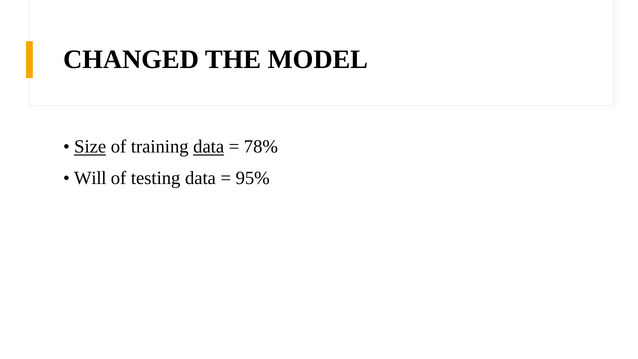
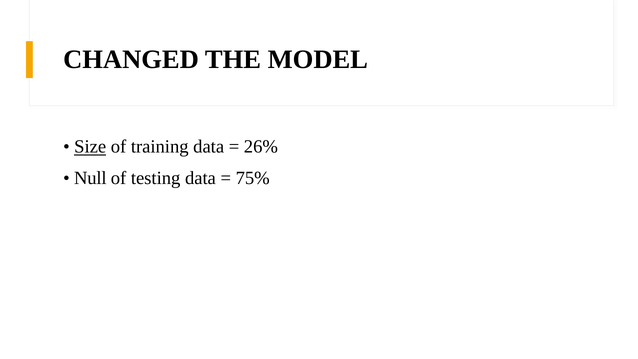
data underline: present -> none (209, 147)
78%: 78% -> 26% (261, 147)
Will: Will -> Null (90, 178)
95%: 95% -> 75% (253, 178)
